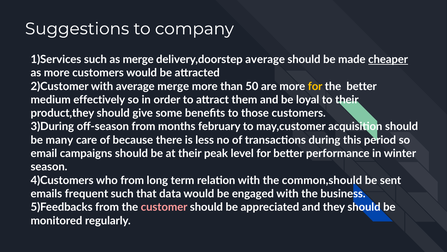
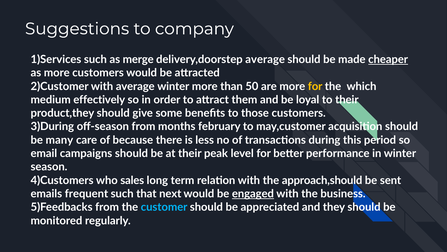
average merge: merge -> winter (173, 86)
the better: better -> which (362, 86)
who from: from -> sales (132, 180)
common,should: common,should -> approach,should (322, 180)
data: data -> next (170, 193)
engaged underline: none -> present (253, 193)
customer colour: pink -> light blue (164, 207)
